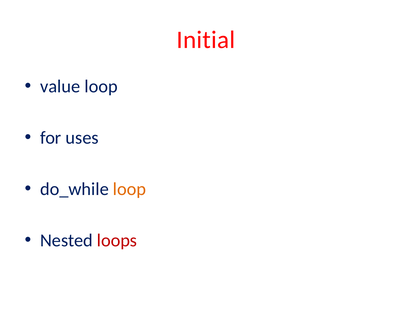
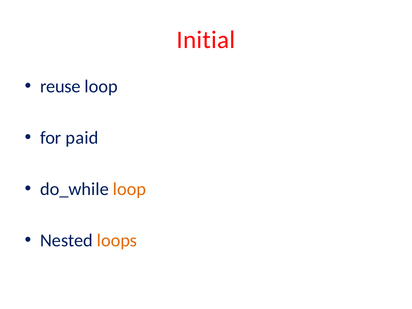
value: value -> reuse (60, 86)
uses: uses -> paid (82, 138)
loops colour: red -> orange (117, 240)
